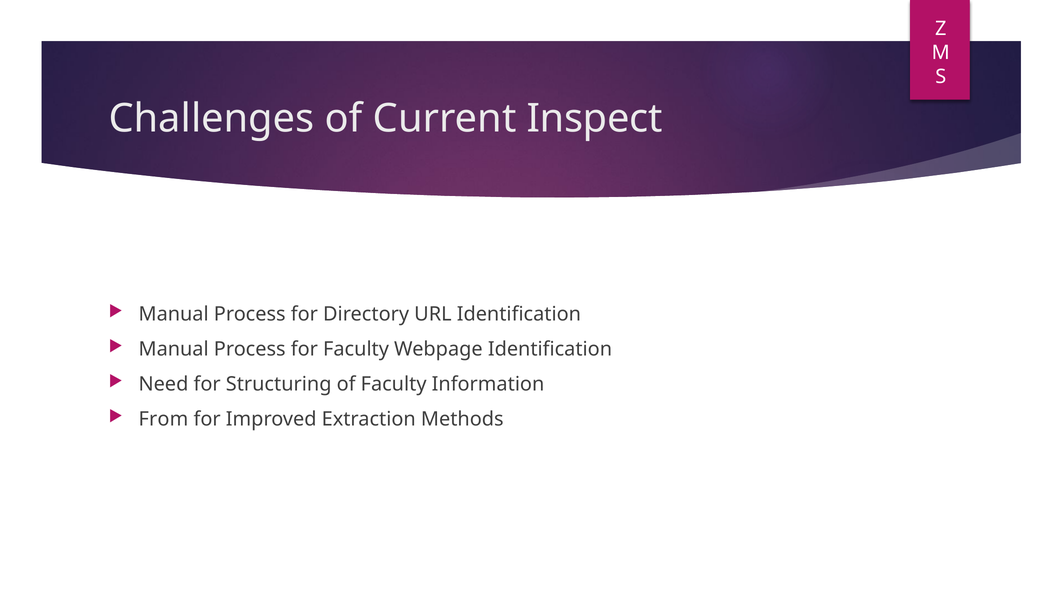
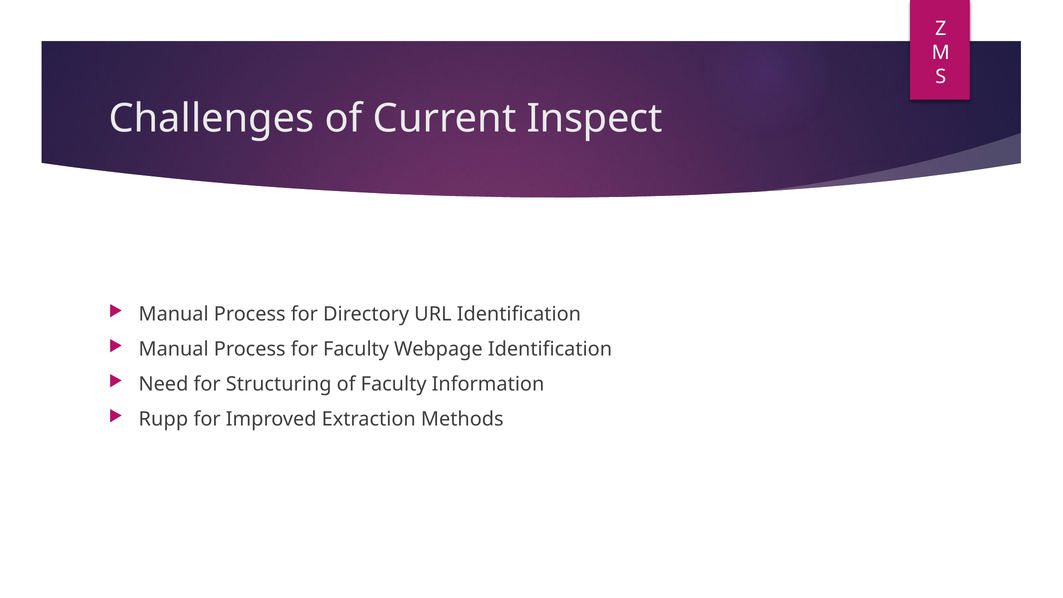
From: From -> Rupp (163, 419)
